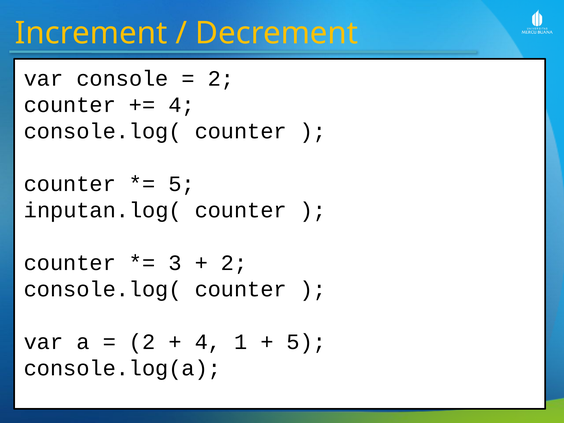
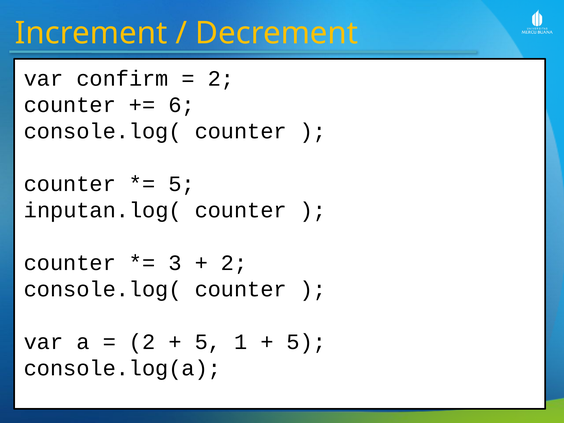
console: console -> confirm (122, 79)
4: 4 -> 6 (182, 105)
4: 4 -> 5 (208, 342)
